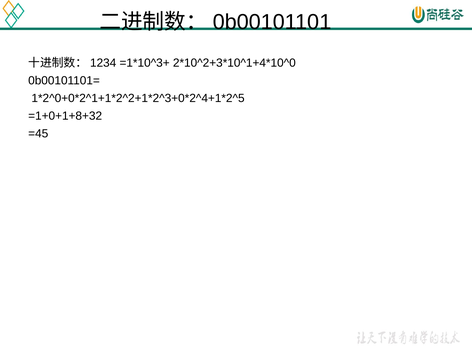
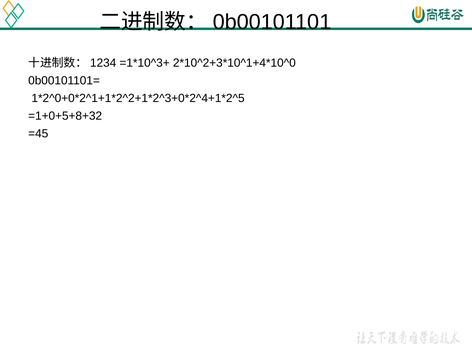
=1+0+1+8+32: =1+0+1+8+32 -> =1+0+5+8+32 (65, 116)
